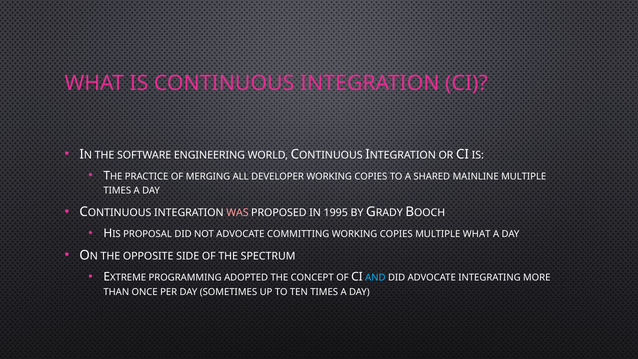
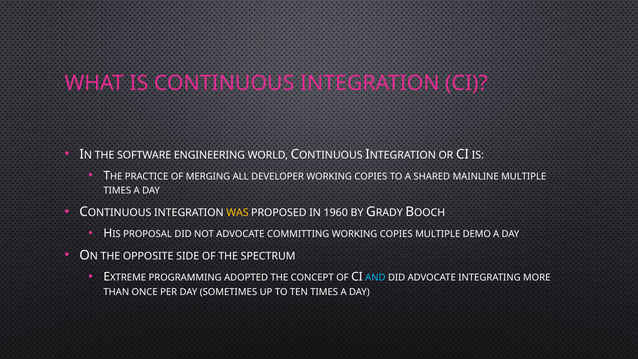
WAS colour: pink -> yellow (237, 213)
1995: 1995 -> 1960 (336, 213)
MULTIPLE WHAT: WHAT -> DEMO (477, 234)
